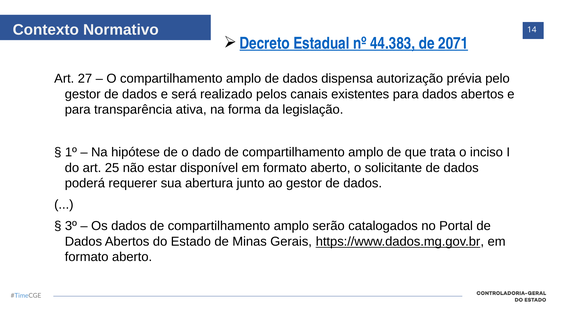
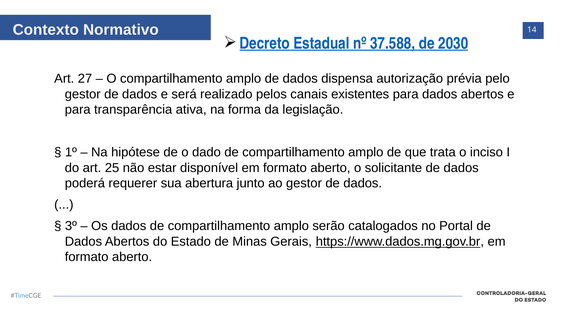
44.383: 44.383 -> 37.588 (393, 44)
2071: 2071 -> 2030 (453, 44)
